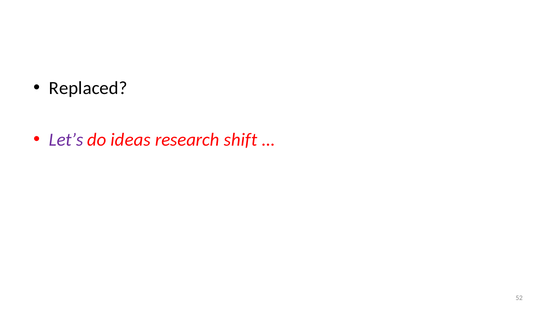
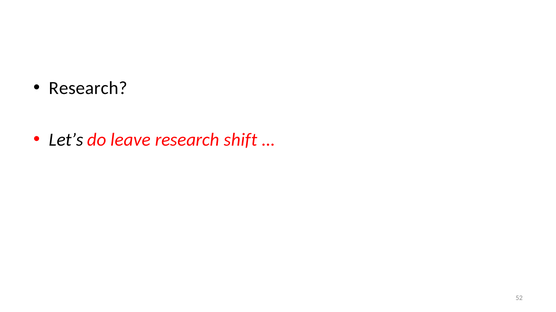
Replaced: Replaced -> Research (88, 88)
Let’s colour: purple -> black (66, 140)
ideas: ideas -> leave (131, 140)
